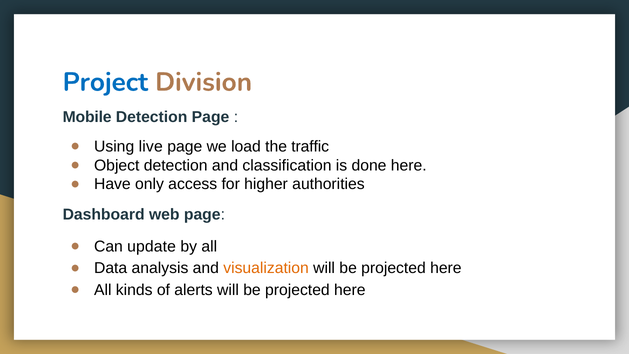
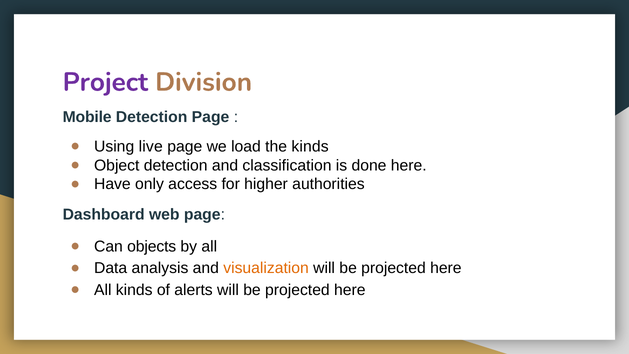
Project colour: blue -> purple (105, 82)
the traffic: traffic -> kinds (310, 146)
update: update -> objects (152, 246)
